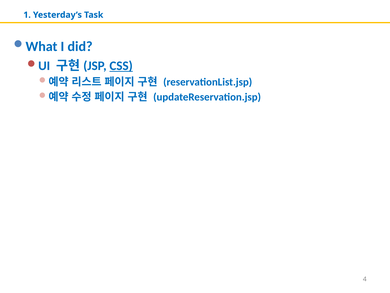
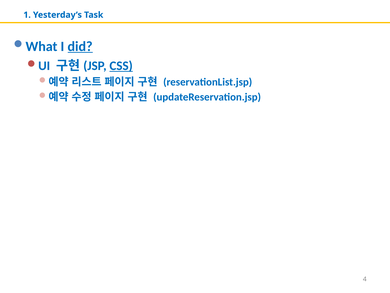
did underline: none -> present (80, 46)
